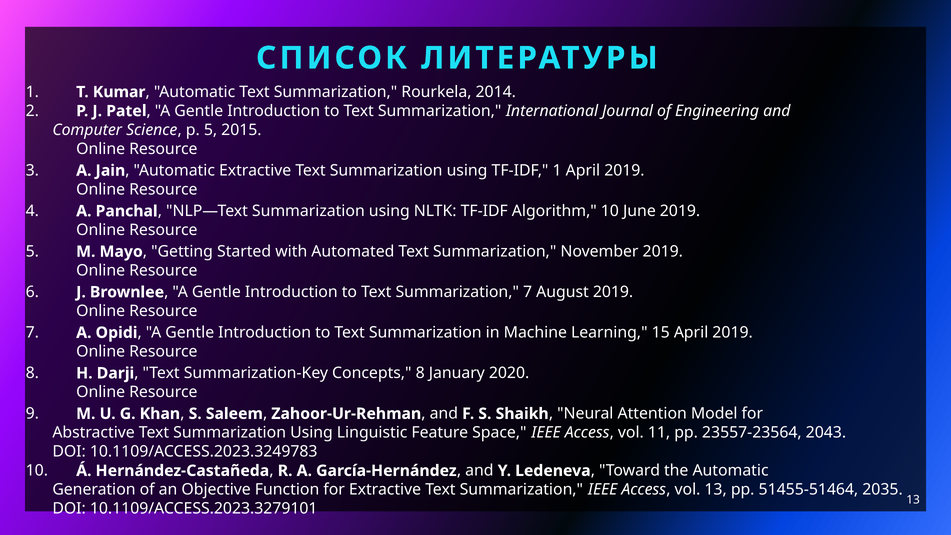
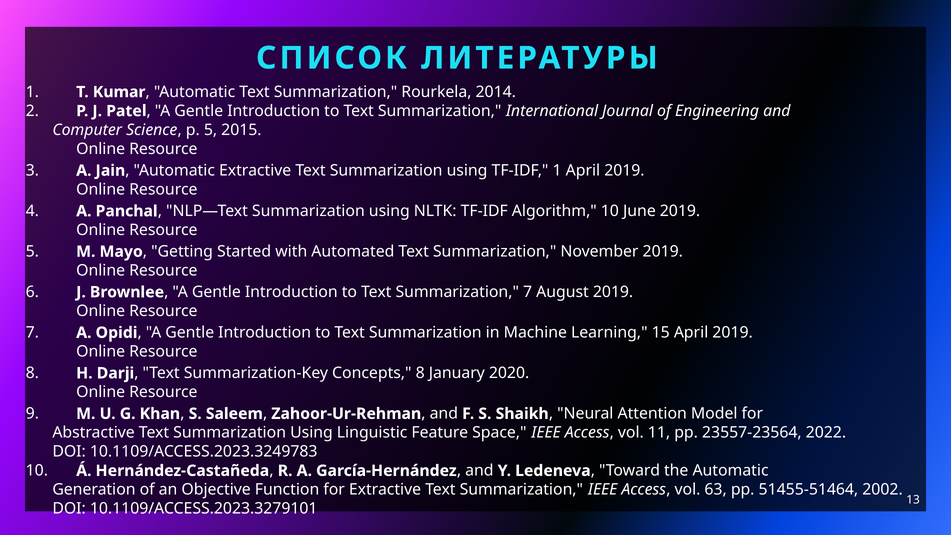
2043: 2043 -> 2022 (826, 433)
vol 13: 13 -> 63 (716, 490)
2035: 2035 -> 2002 (883, 490)
